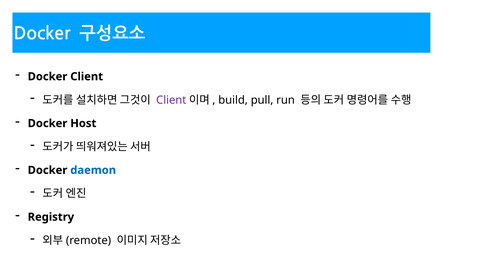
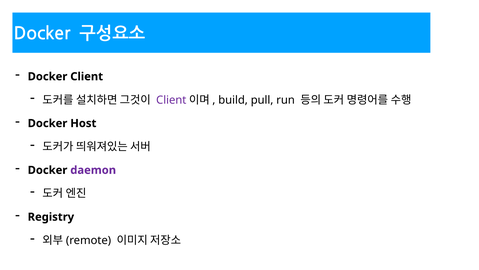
daemon colour: blue -> purple (93, 170)
